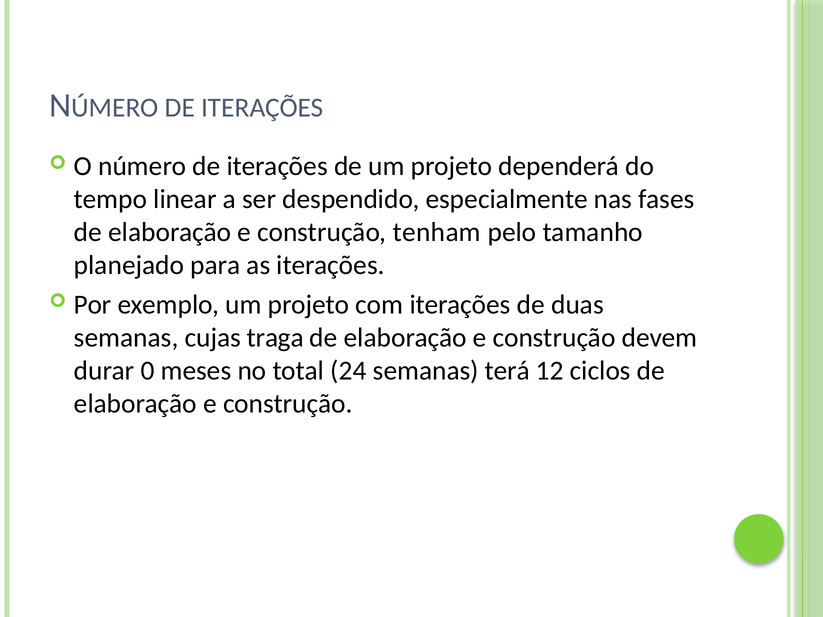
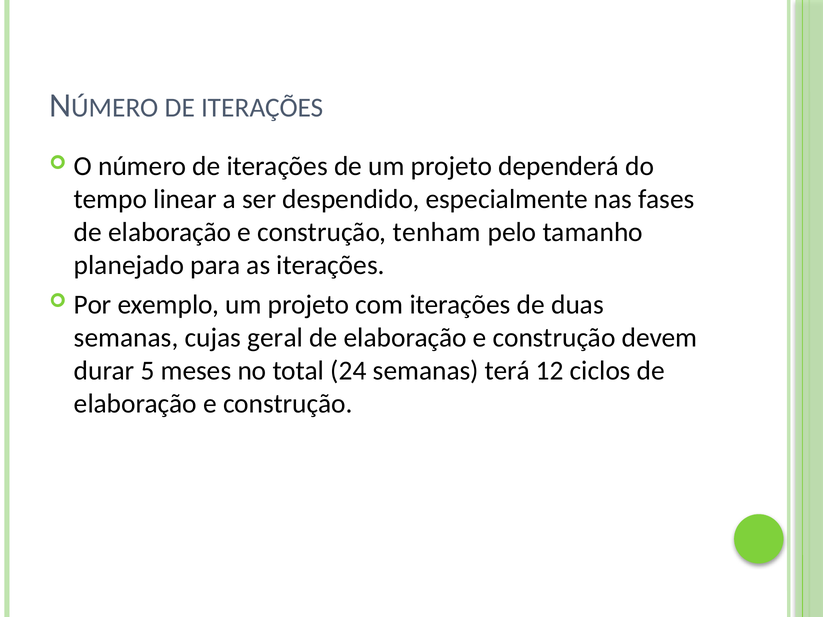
traga: traga -> geral (275, 338)
0: 0 -> 5 (147, 371)
